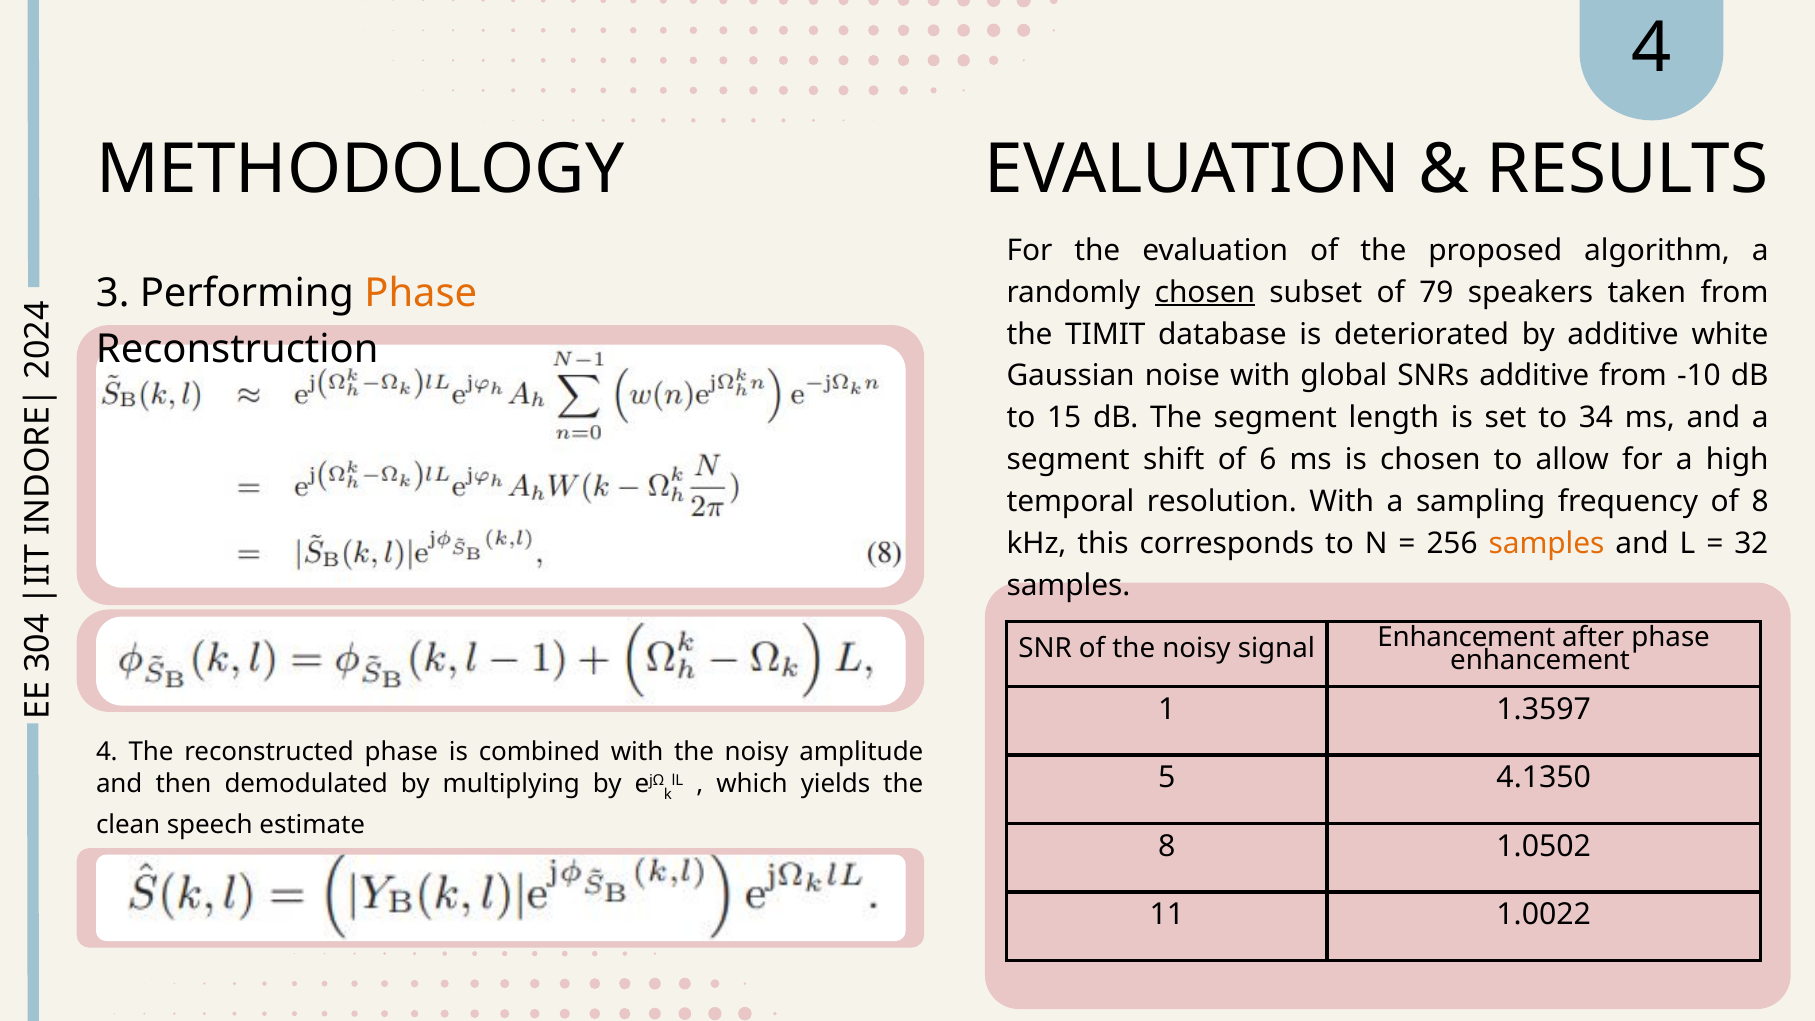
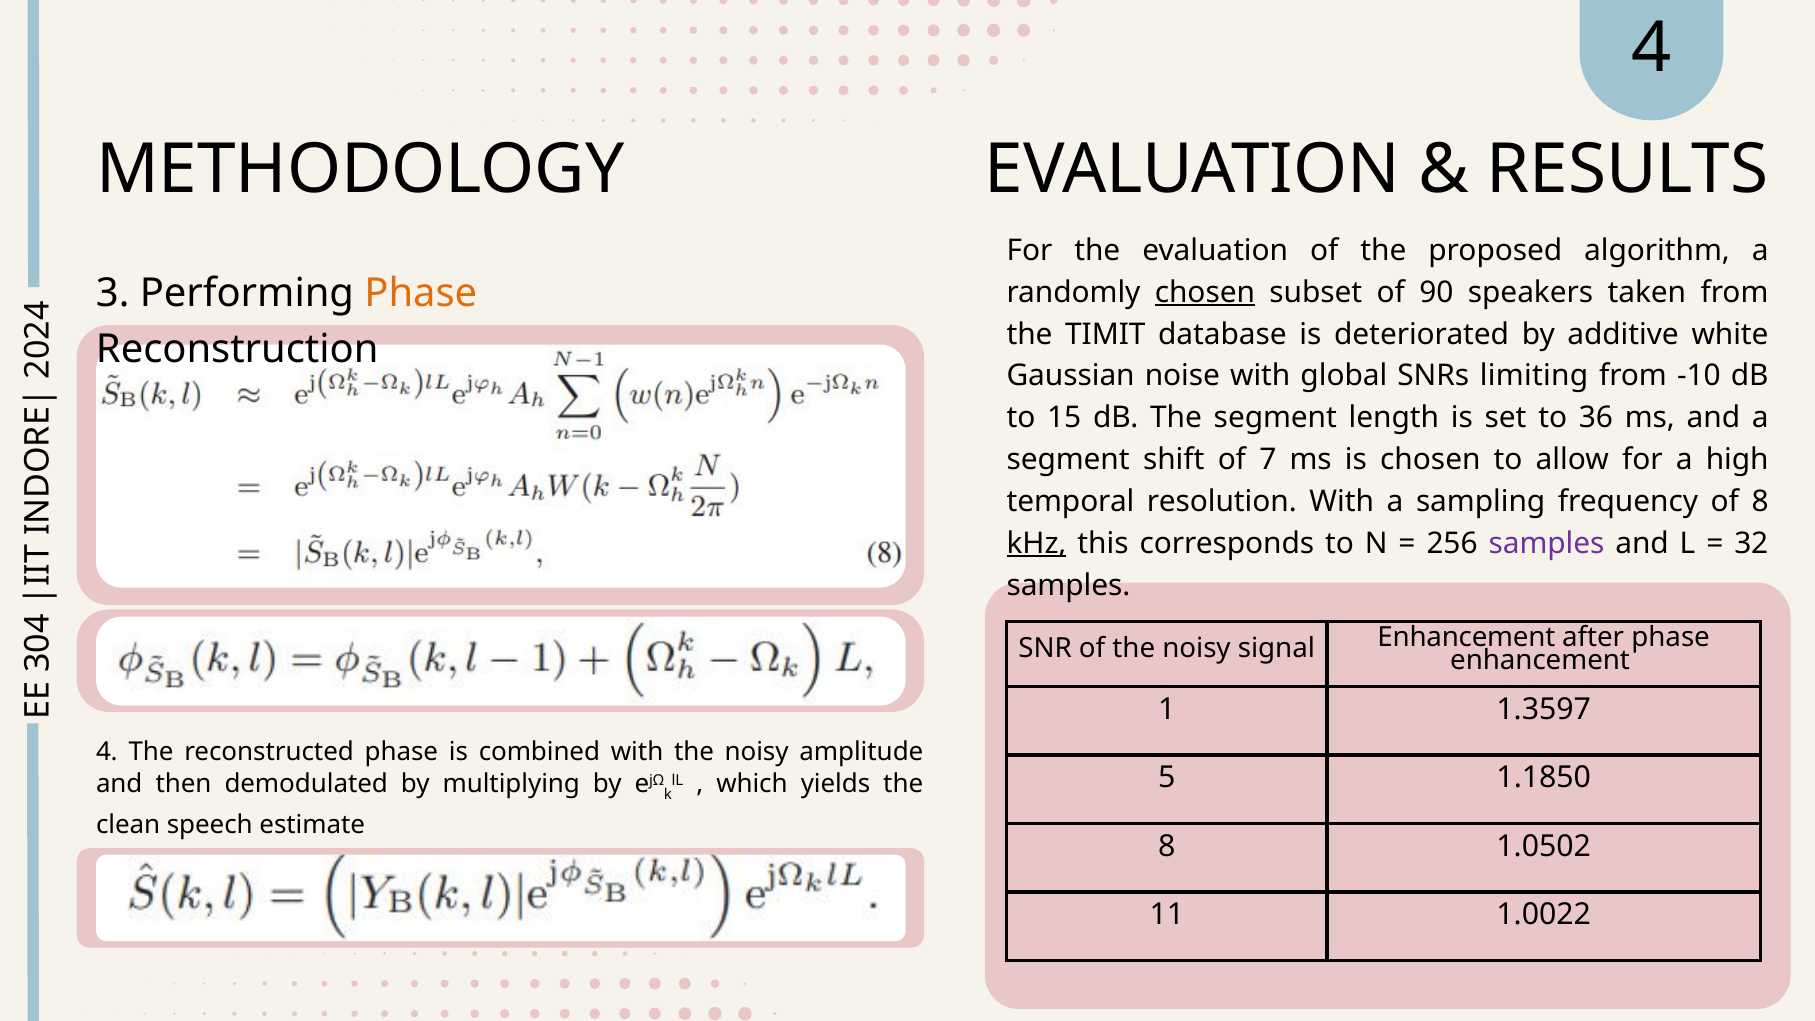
79: 79 -> 90 (1436, 292)
SNRs additive: additive -> limiting (1534, 376)
34: 34 -> 36 (1596, 418)
6: 6 -> 7 (1268, 460)
kHz underline: none -> present (1037, 543)
samples colour: orange -> purple (1547, 543)
4.1350: 4.1350 -> 1.1850 (1544, 778)
